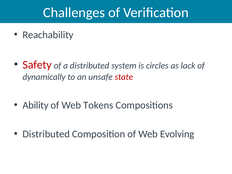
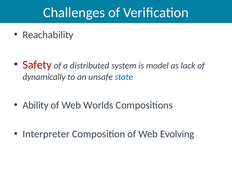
circles: circles -> model (157, 66)
state colour: red -> blue (124, 77)
Tokens: Tokens -> Worlds (98, 105)
Distributed: Distributed -> Interpreter (46, 134)
